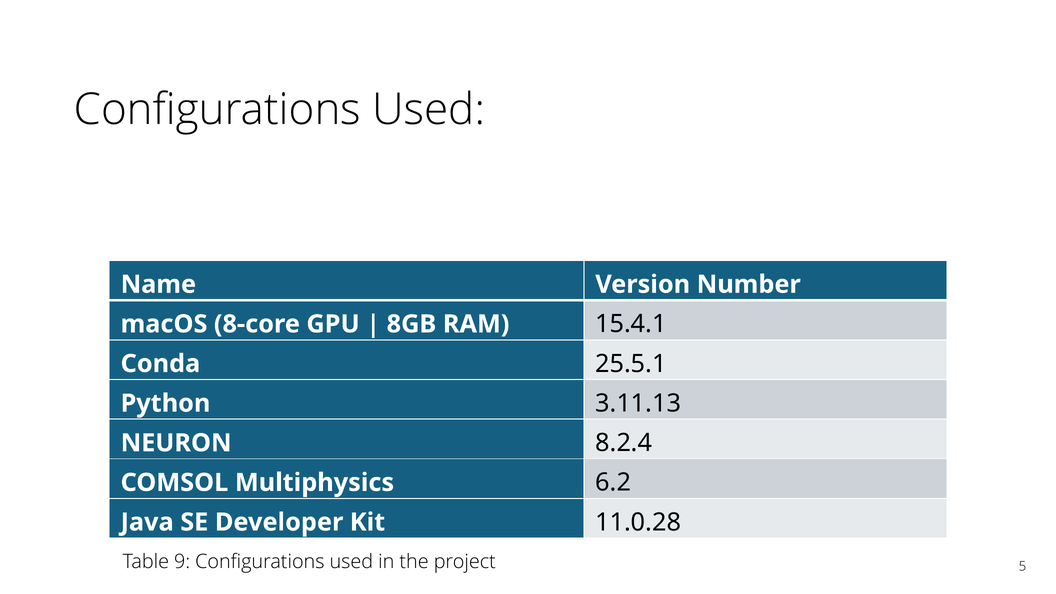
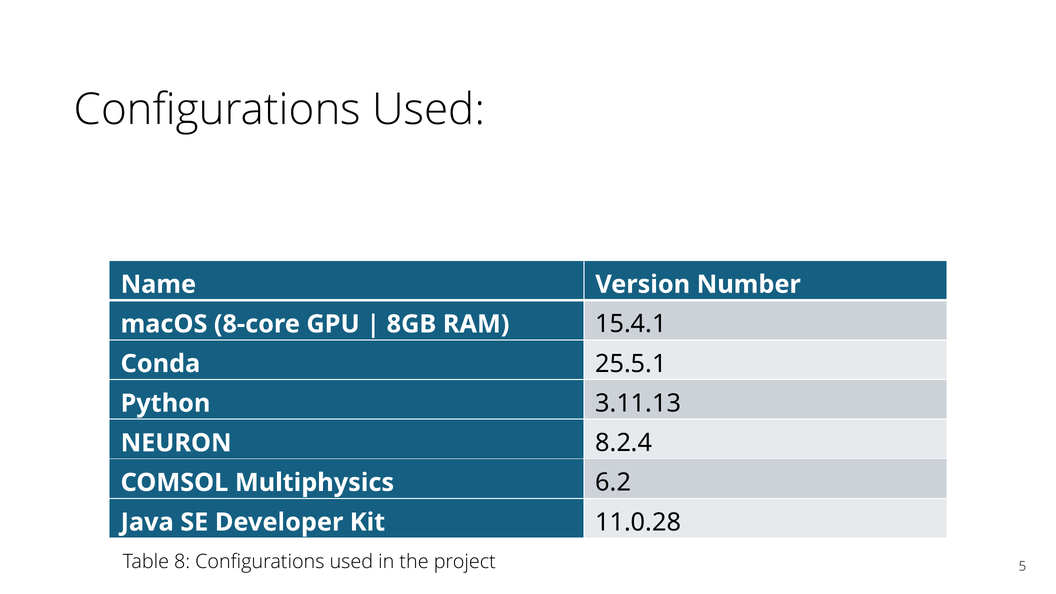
9: 9 -> 8 (182, 562)
